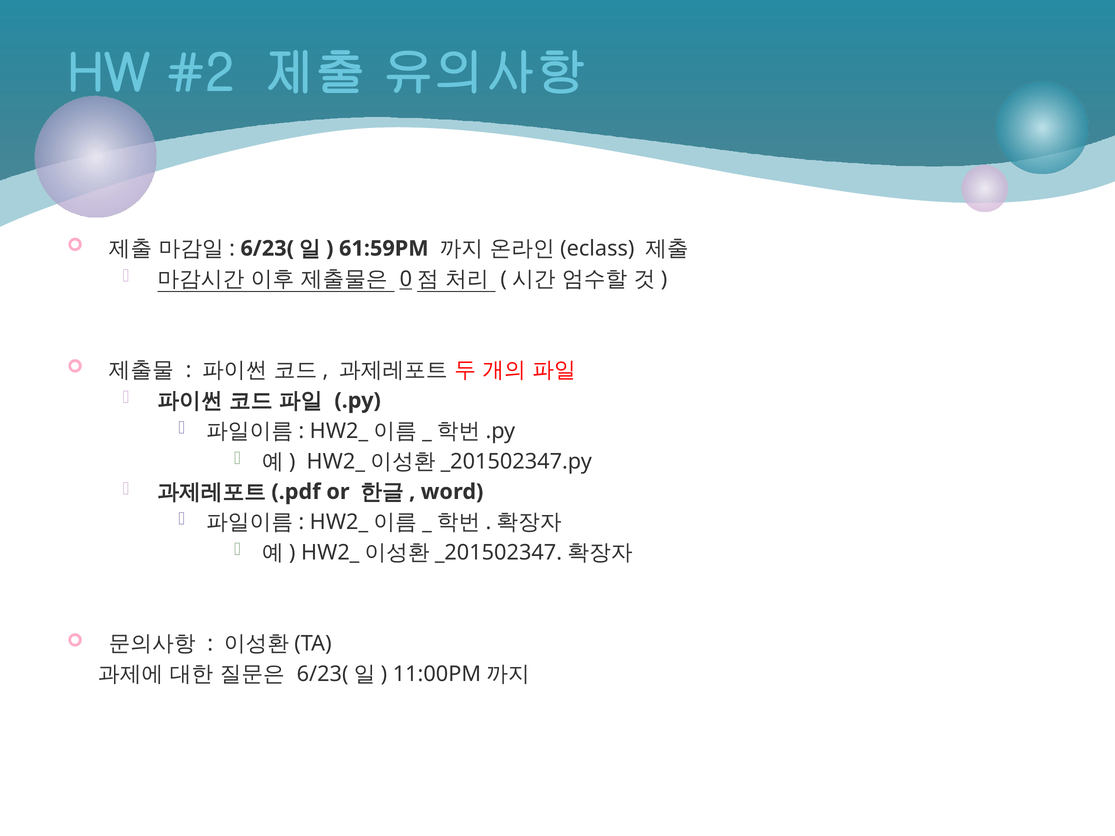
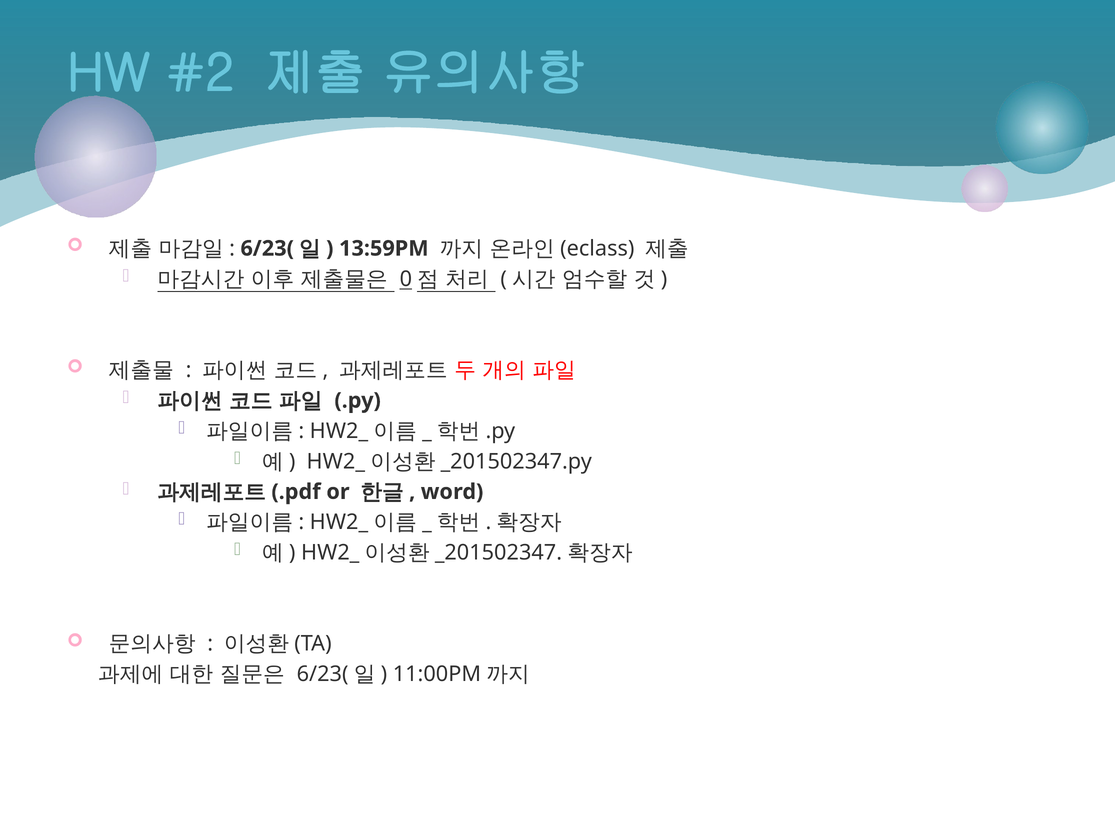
61:59PM: 61:59PM -> 13:59PM (384, 249)
